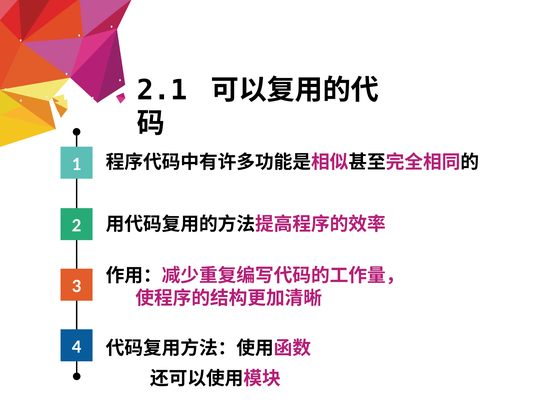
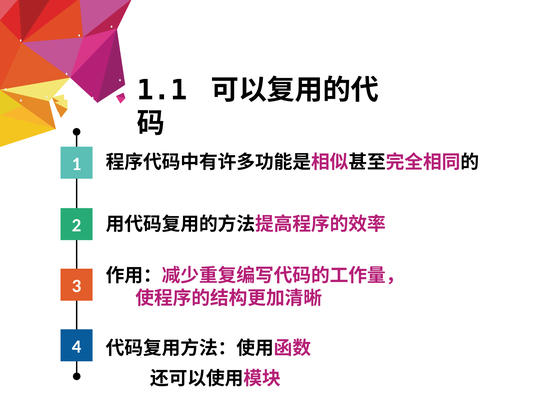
2.1: 2.1 -> 1.1 (162, 90)
